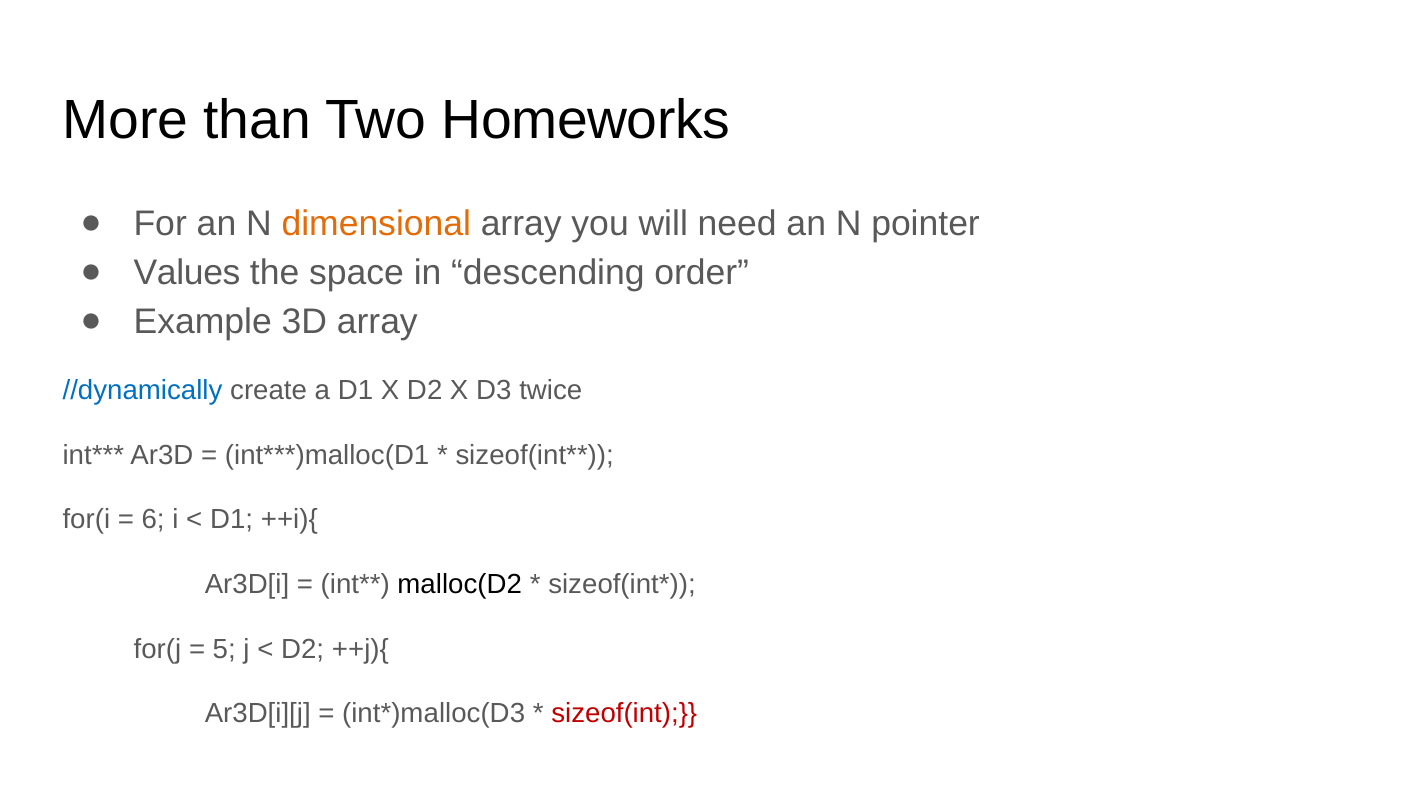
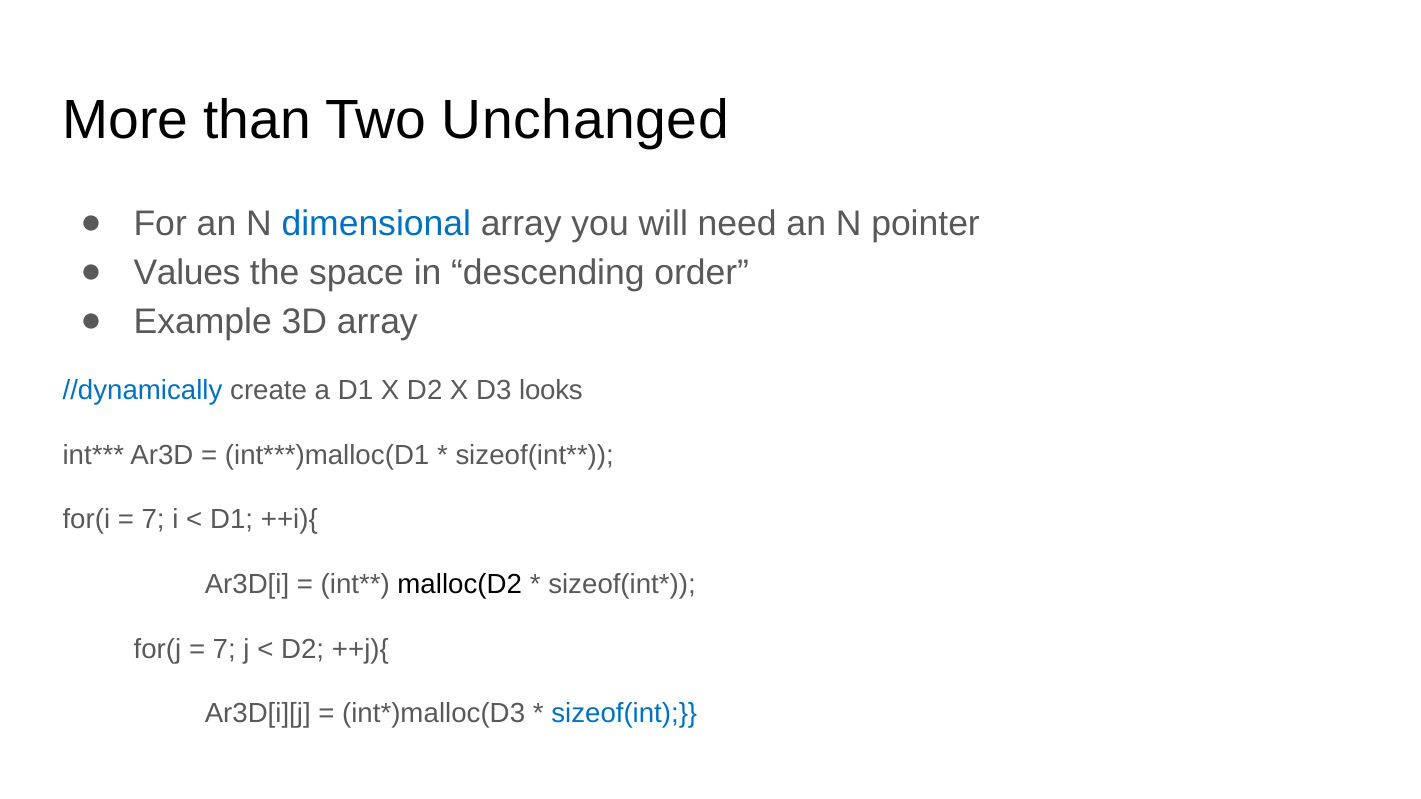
Homeworks: Homeworks -> Unchanged (585, 120)
dimensional colour: orange -> blue (376, 223)
twice: twice -> looks (551, 390)
6: 6 -> 7 (153, 520)
5: 5 -> 7 (224, 649)
sizeof(int colour: red -> blue (624, 714)
